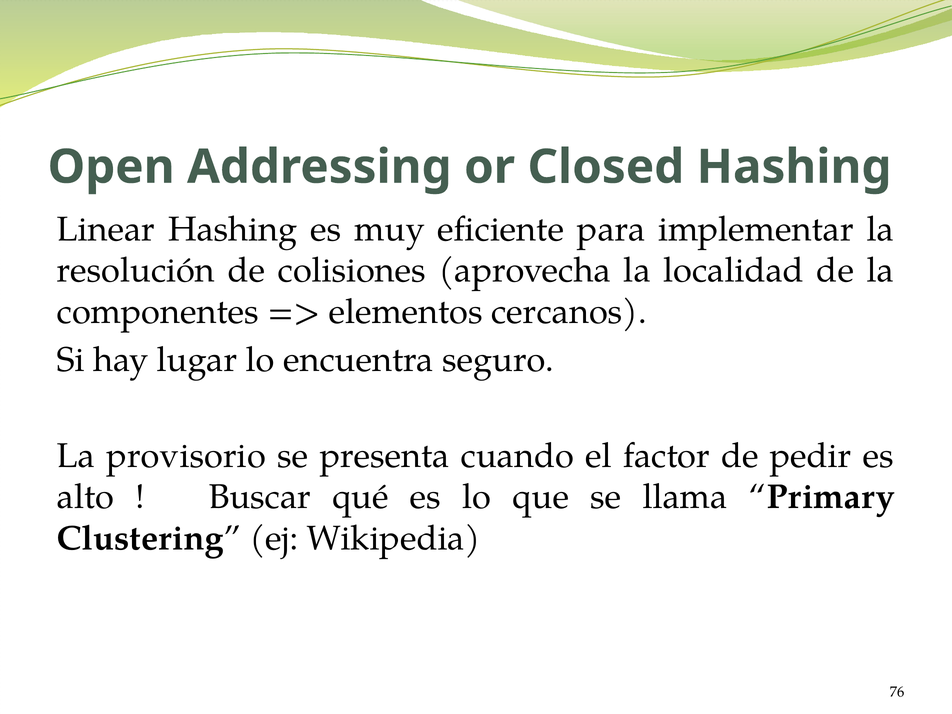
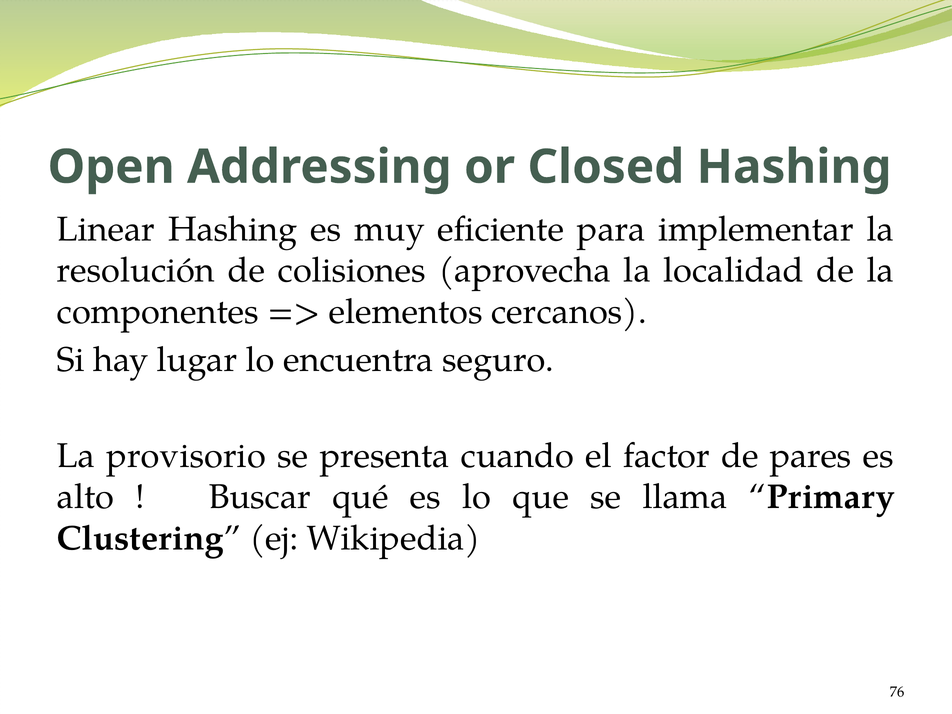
pedir: pedir -> pares (811, 456)
